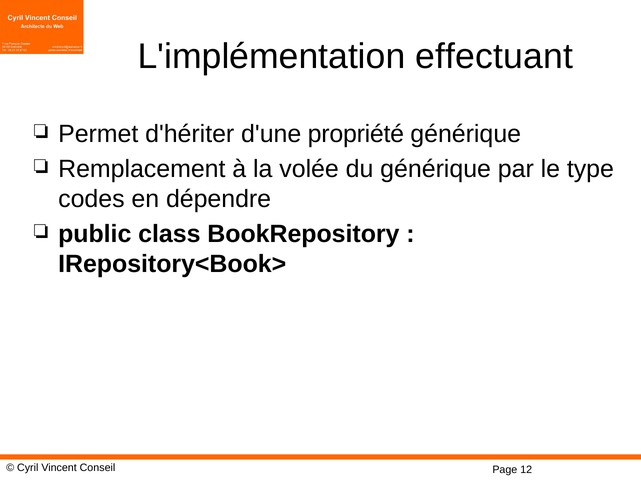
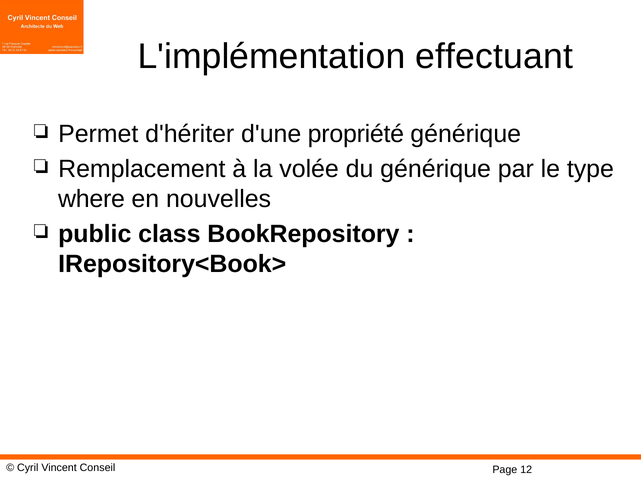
codes: codes -> where (92, 199)
dépendre: dépendre -> nouvelles (219, 199)
